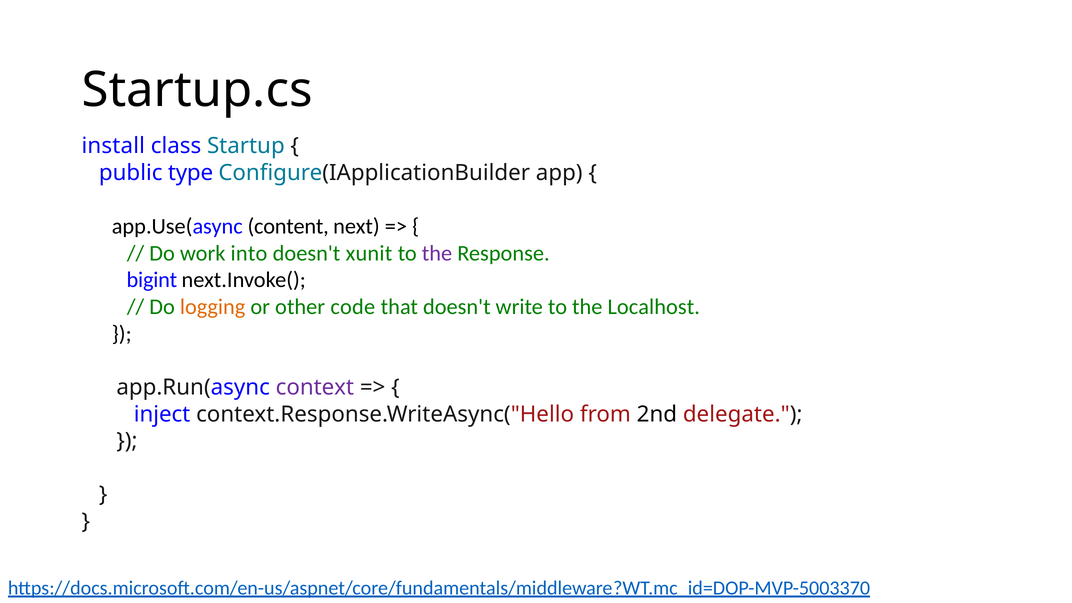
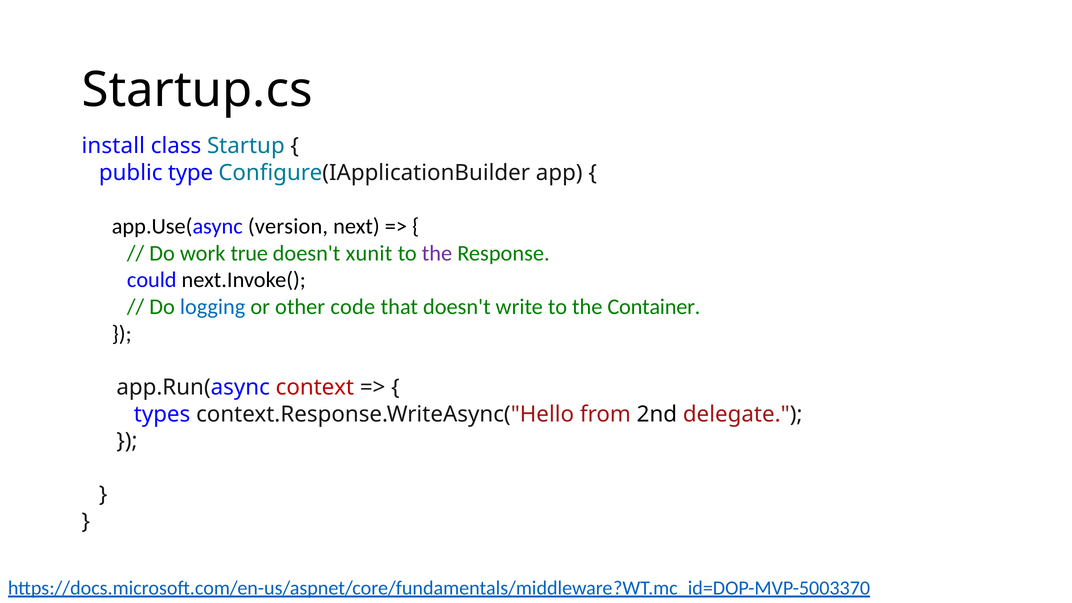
content: content -> version (288, 226)
into: into -> true (249, 253)
bigint: bigint -> could (152, 280)
logging colour: orange -> blue (213, 307)
Localhost: Localhost -> Container (654, 307)
context colour: purple -> red (315, 387)
inject: inject -> types (162, 414)
